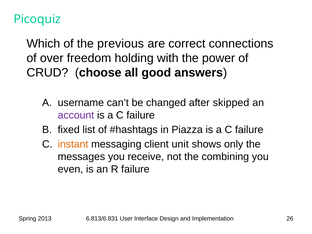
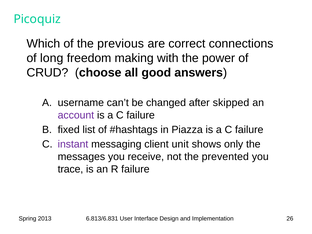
over: over -> long (52, 58)
holding: holding -> making (134, 58)
instant colour: orange -> purple (73, 144)
combining: combining -> prevented (225, 157)
even: even -> trace (70, 169)
